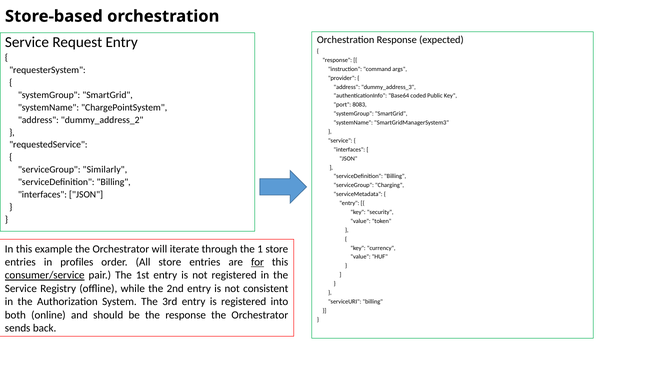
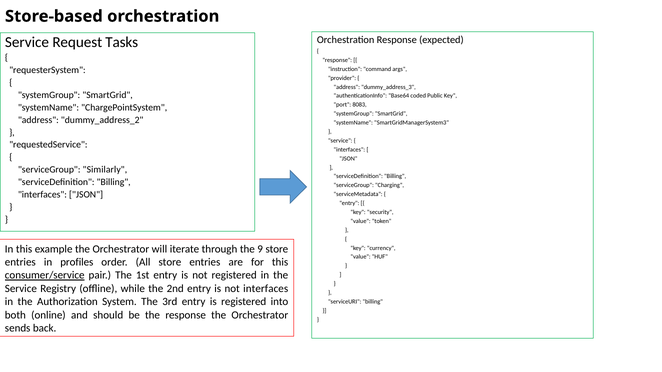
Request Entry: Entry -> Tasks (122, 42)
1: 1 -> 9 (260, 249)
for underline: present -> none (258, 262)
not consistent: consistent -> interfaces (266, 289)
